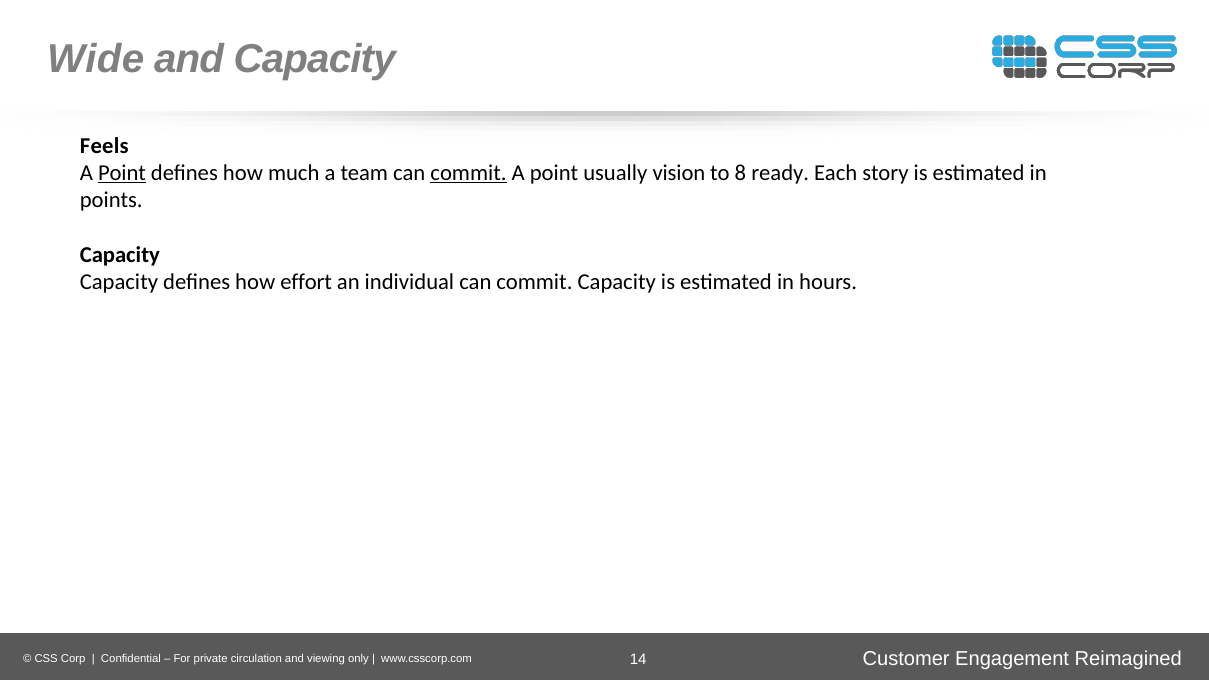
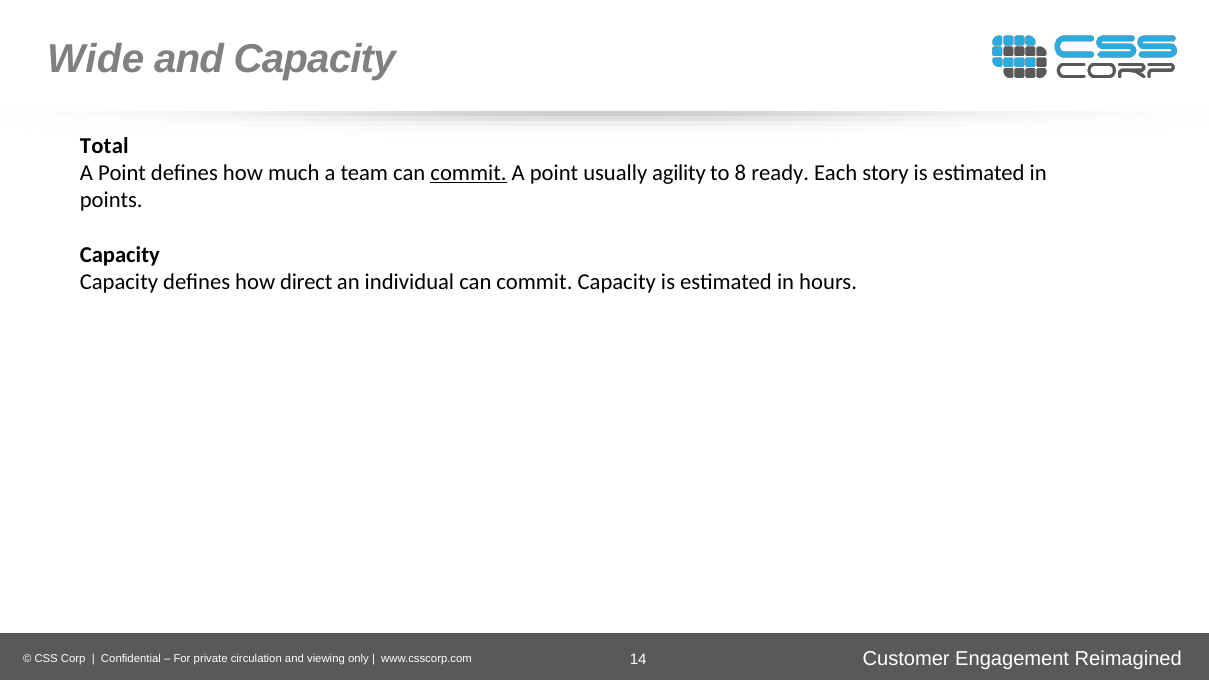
Feels: Feels -> Total (104, 146)
Point underline: present -> none (122, 173)
vision: vision -> agility (679, 173)
effort: effort -> direct (306, 282)
